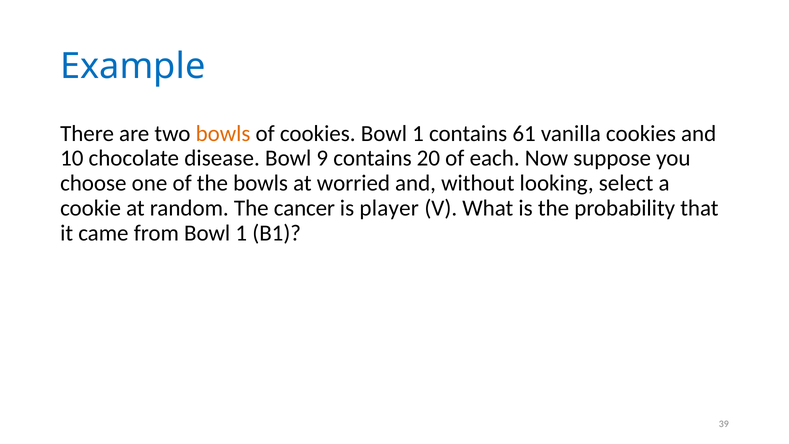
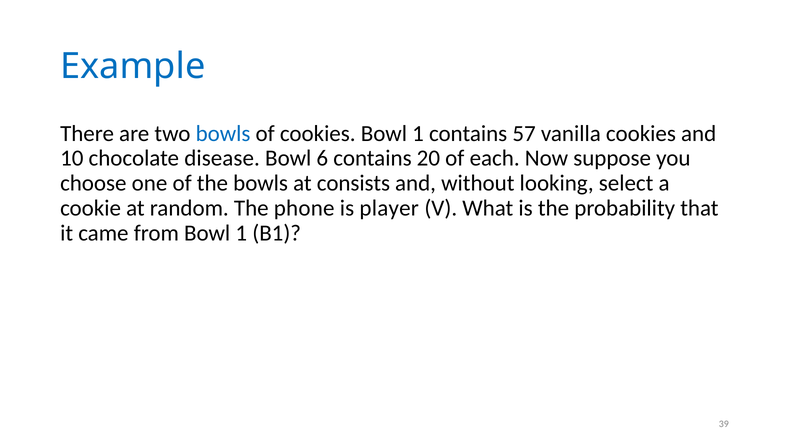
bowls colour: orange -> blue (223, 133)
61: 61 -> 57 (524, 133)
9: 9 -> 6 (322, 158)
worried: worried -> consists (353, 183)
cancer: cancer -> phone (304, 208)
